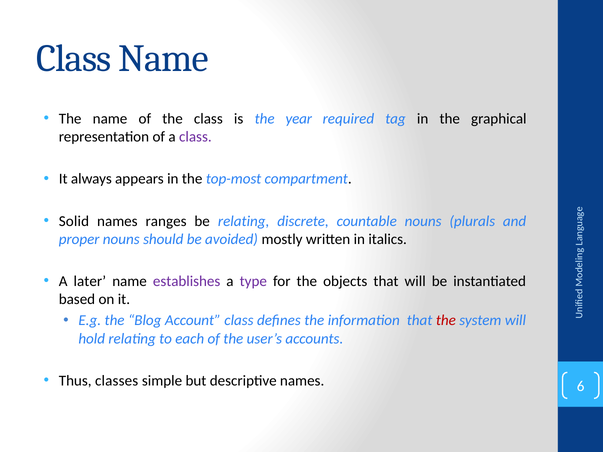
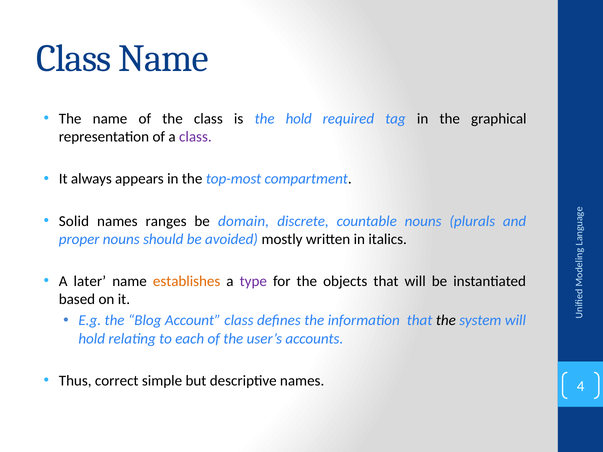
the year: year -> hold (299, 119)
be relating: relating -> domain (244, 221)
establishes colour: purple -> orange (187, 281)
the colour: red -> black (446, 321)
classes: classes -> correct (117, 381)
6: 6 -> 4 (581, 386)
